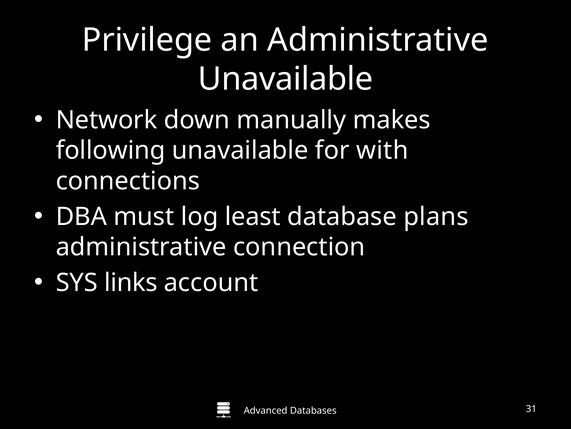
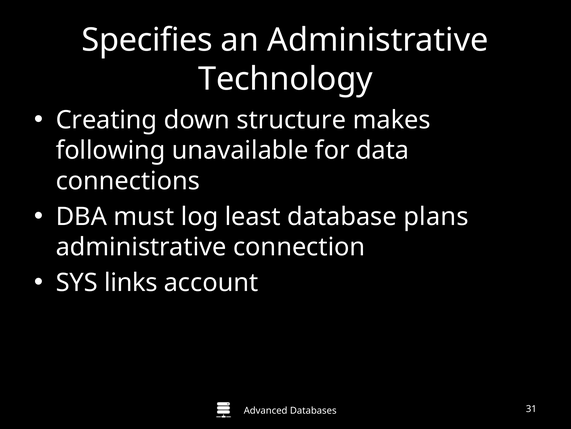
Privilege: Privilege -> Specifies (147, 40)
Unavailable: Unavailable -> Technology (286, 79)
Network: Network -> Creating (106, 120)
manually: manually -> structure (291, 120)
with: with -> data (383, 150)
